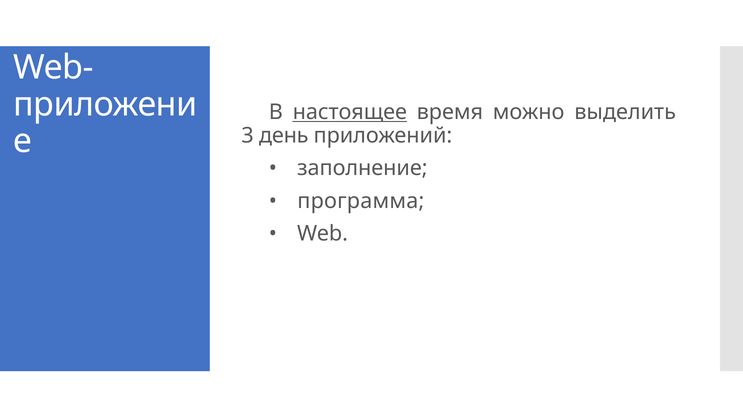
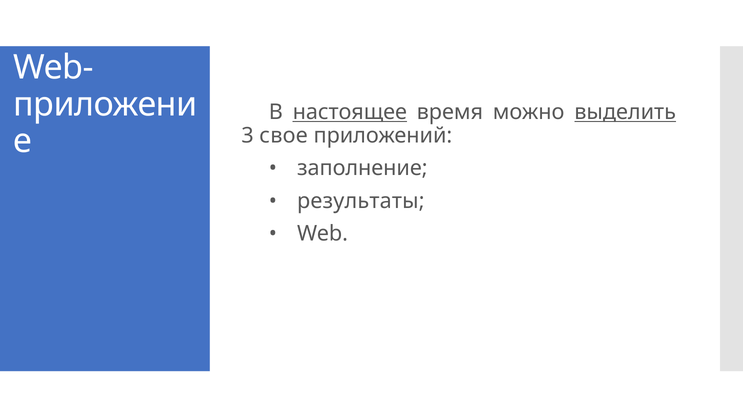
выделить underline: none -> present (625, 112)
день: день -> свое (284, 136)
программа: программа -> результаты (361, 201)
